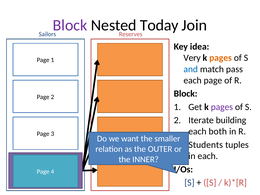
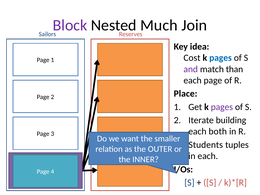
Today: Today -> Much (159, 25)
Very: Very -> Cost (192, 58)
pages colour: orange -> blue (221, 58)
and colour: blue -> purple (191, 69)
pass: pass -> than (234, 69)
Block: Block -> Place (186, 94)
